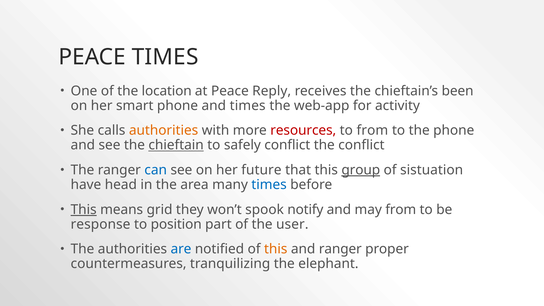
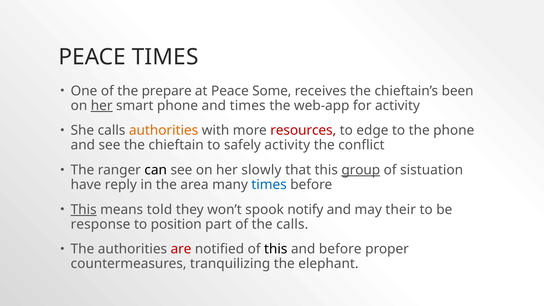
location: location -> prepare (167, 91)
Reply: Reply -> Some (272, 91)
her underline: none -> present (102, 106)
to from: from -> edge (372, 131)
chieftain underline: present -> none (176, 145)
safely conflict: conflict -> activity (287, 145)
can colour: blue -> black (156, 170)
future: future -> slowly (261, 170)
head: head -> reply (121, 185)
grid: grid -> told (159, 210)
may from: from -> their (401, 210)
the user: user -> calls (292, 224)
are colour: blue -> red (181, 249)
this colour: orange -> black (276, 249)
and ranger: ranger -> before (340, 249)
